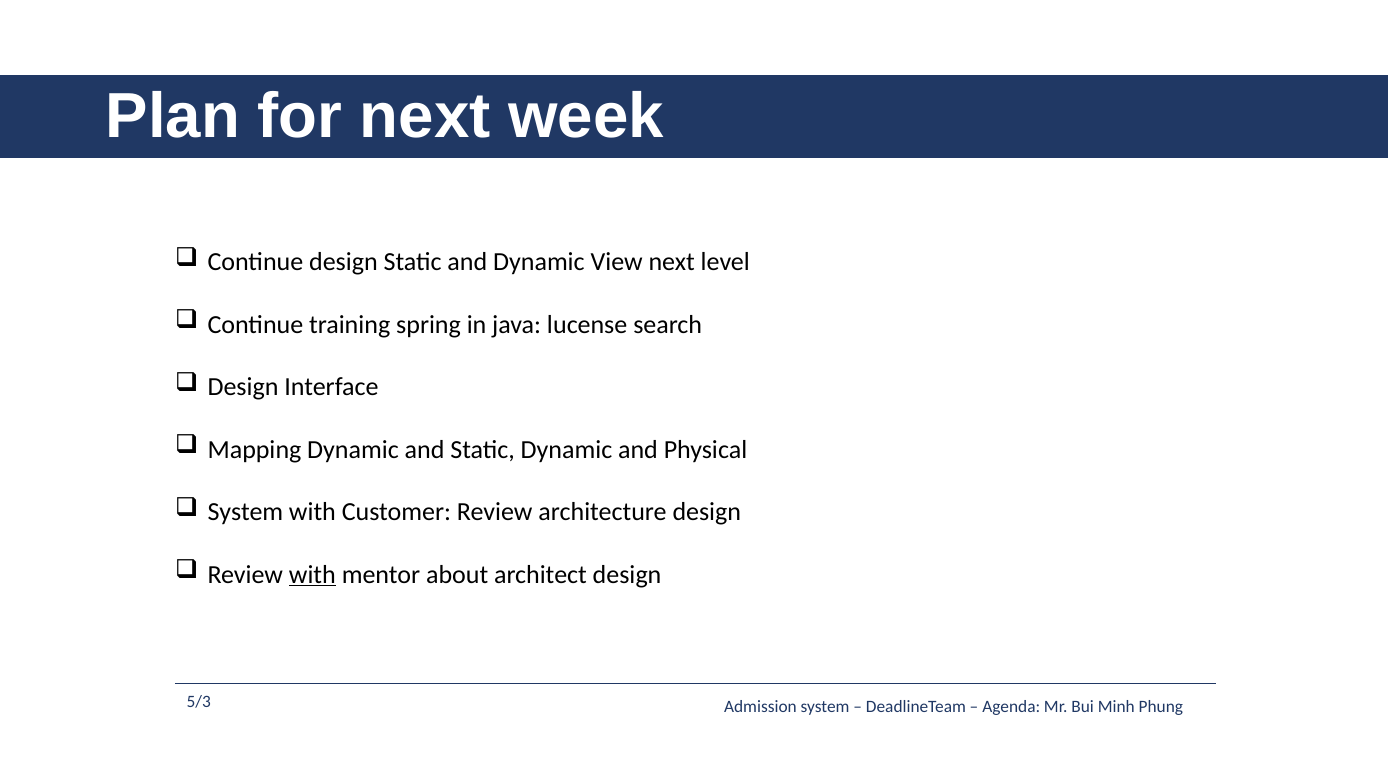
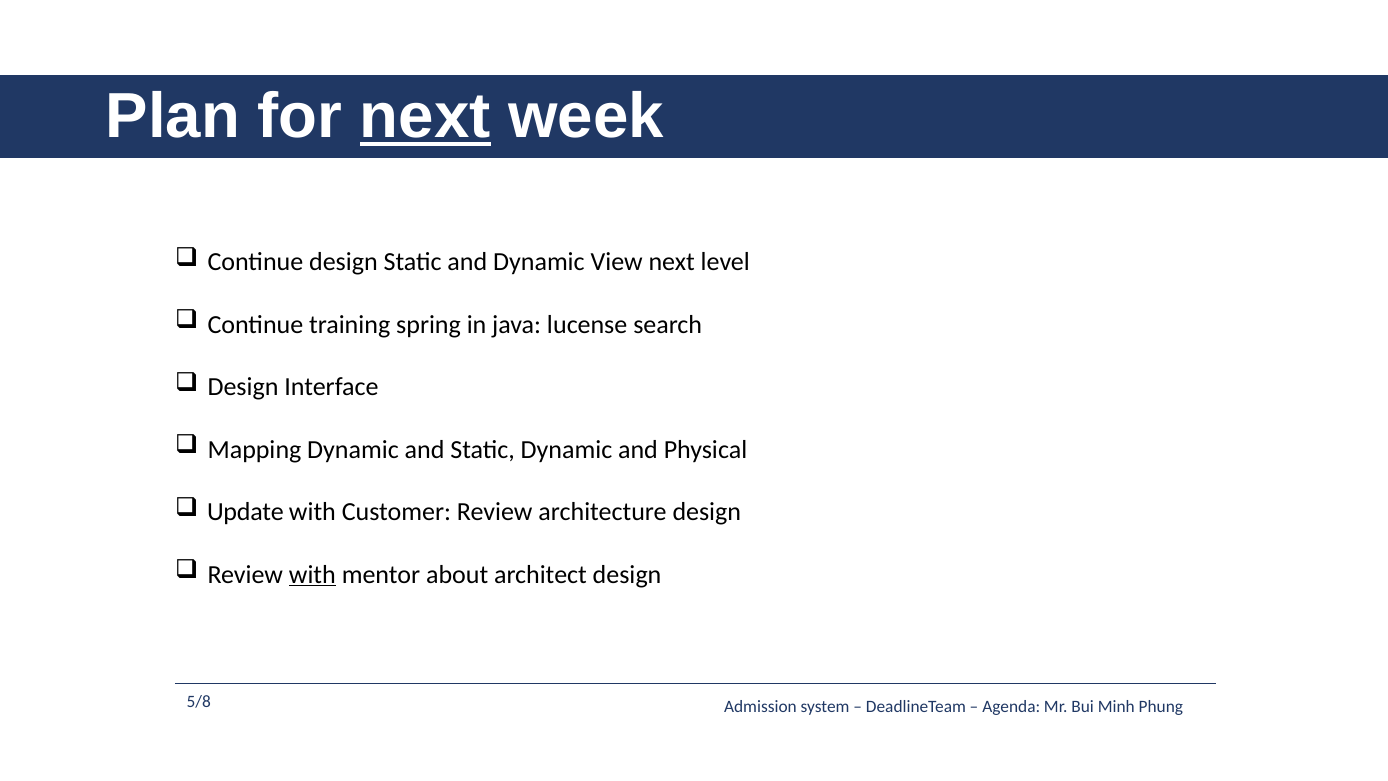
next underline: none -> present (425, 117)
System: System -> Update (245, 512)
5/3: 5/3 -> 5/8 (199, 702)
